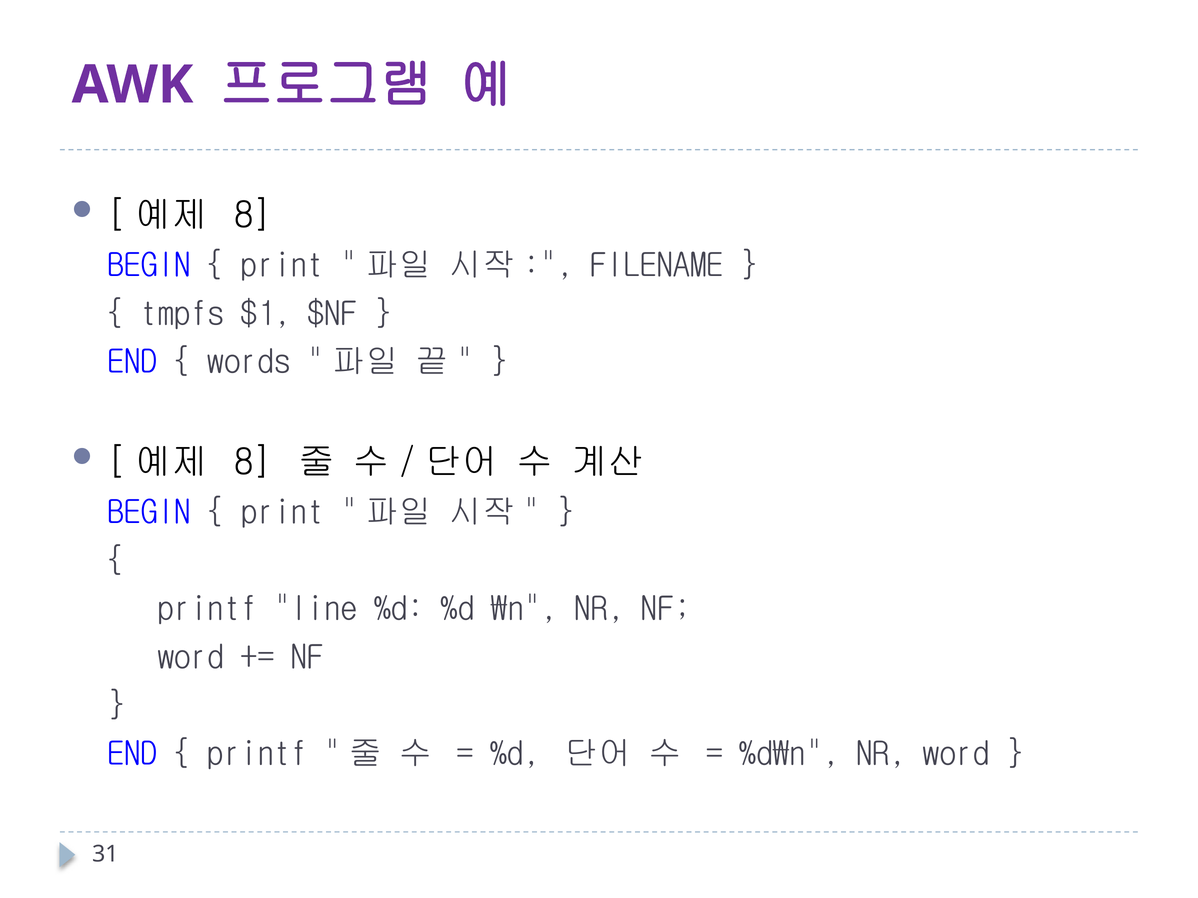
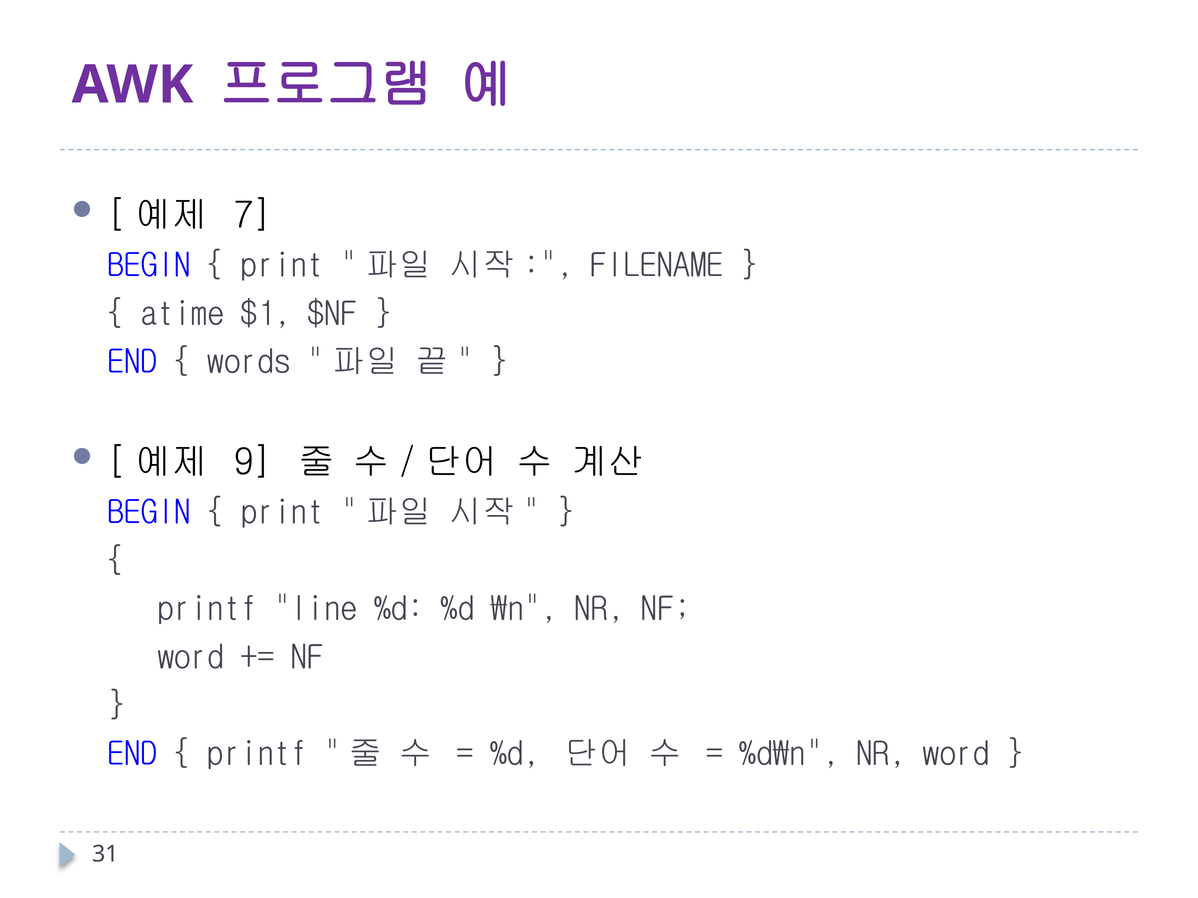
8: 8 -> 7 (253, 215)
tmpfs: tmpfs -> atime (183, 314)
8: 8 -> 9 (253, 462)
